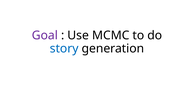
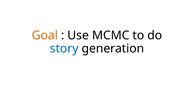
Goal colour: purple -> orange (45, 35)
